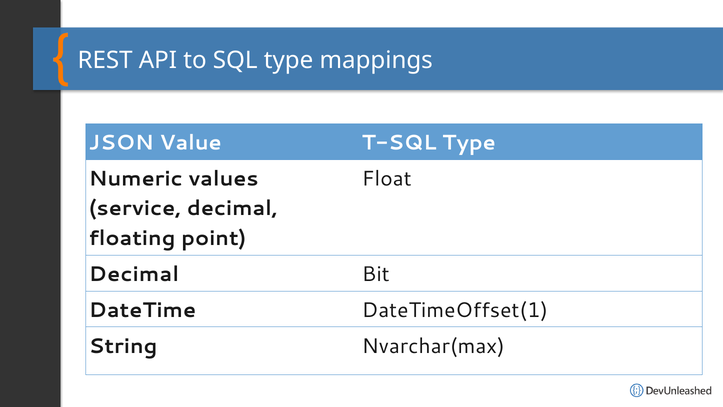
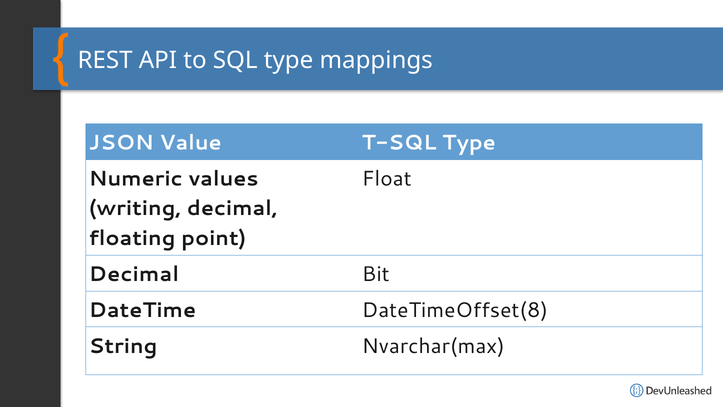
service: service -> writing (135, 208)
DateTimeOffset(1: DateTimeOffset(1 -> DateTimeOffset(8 (455, 310)
